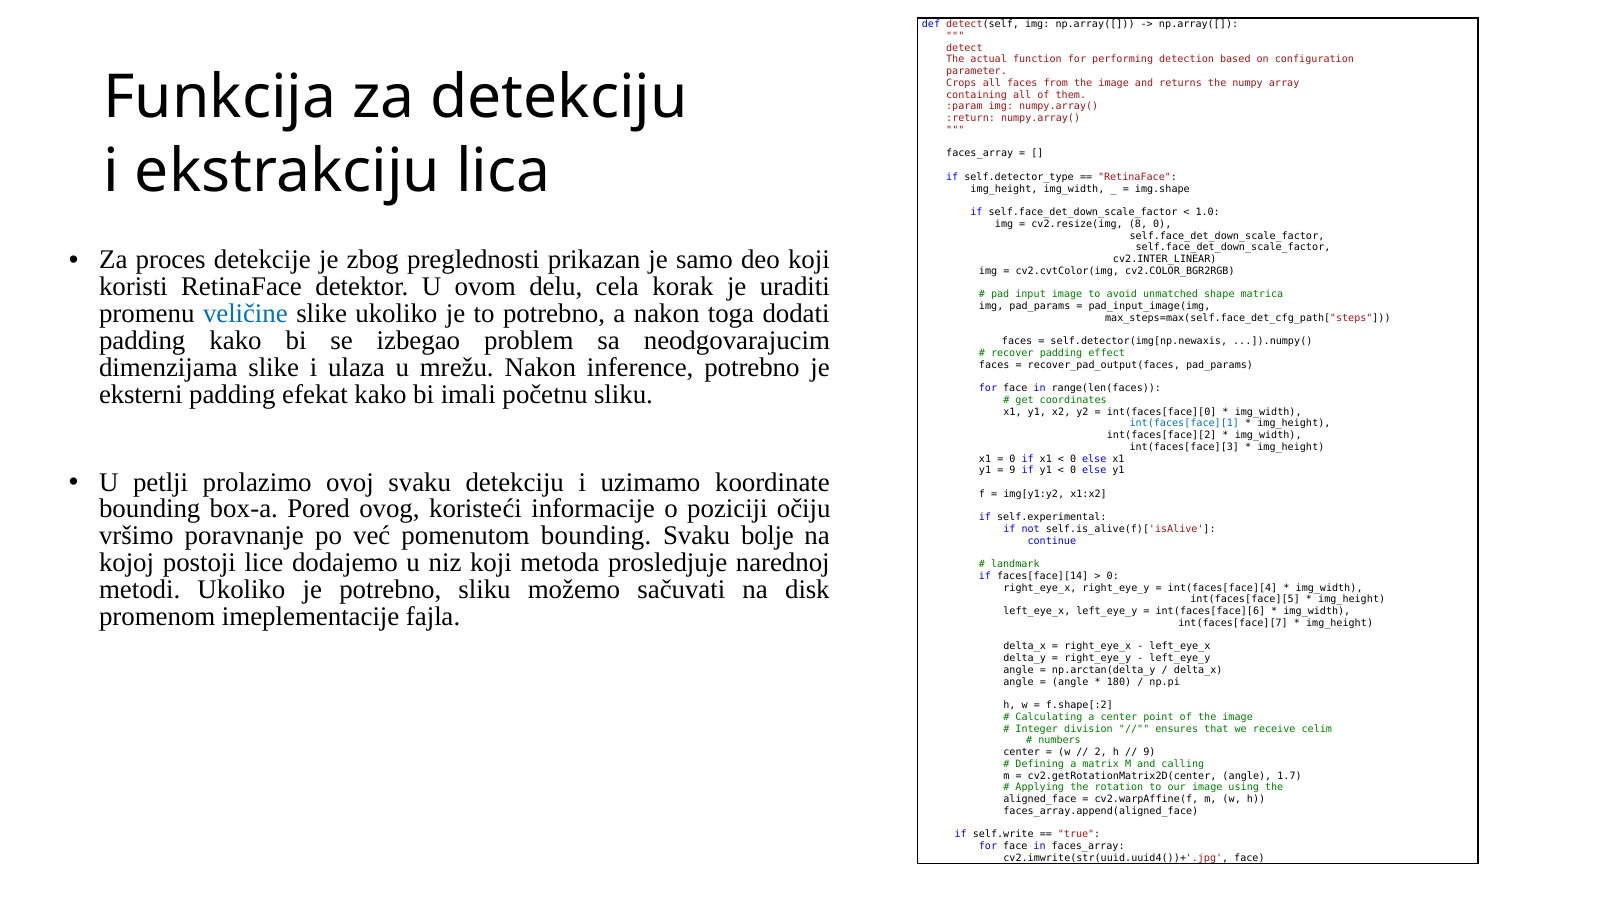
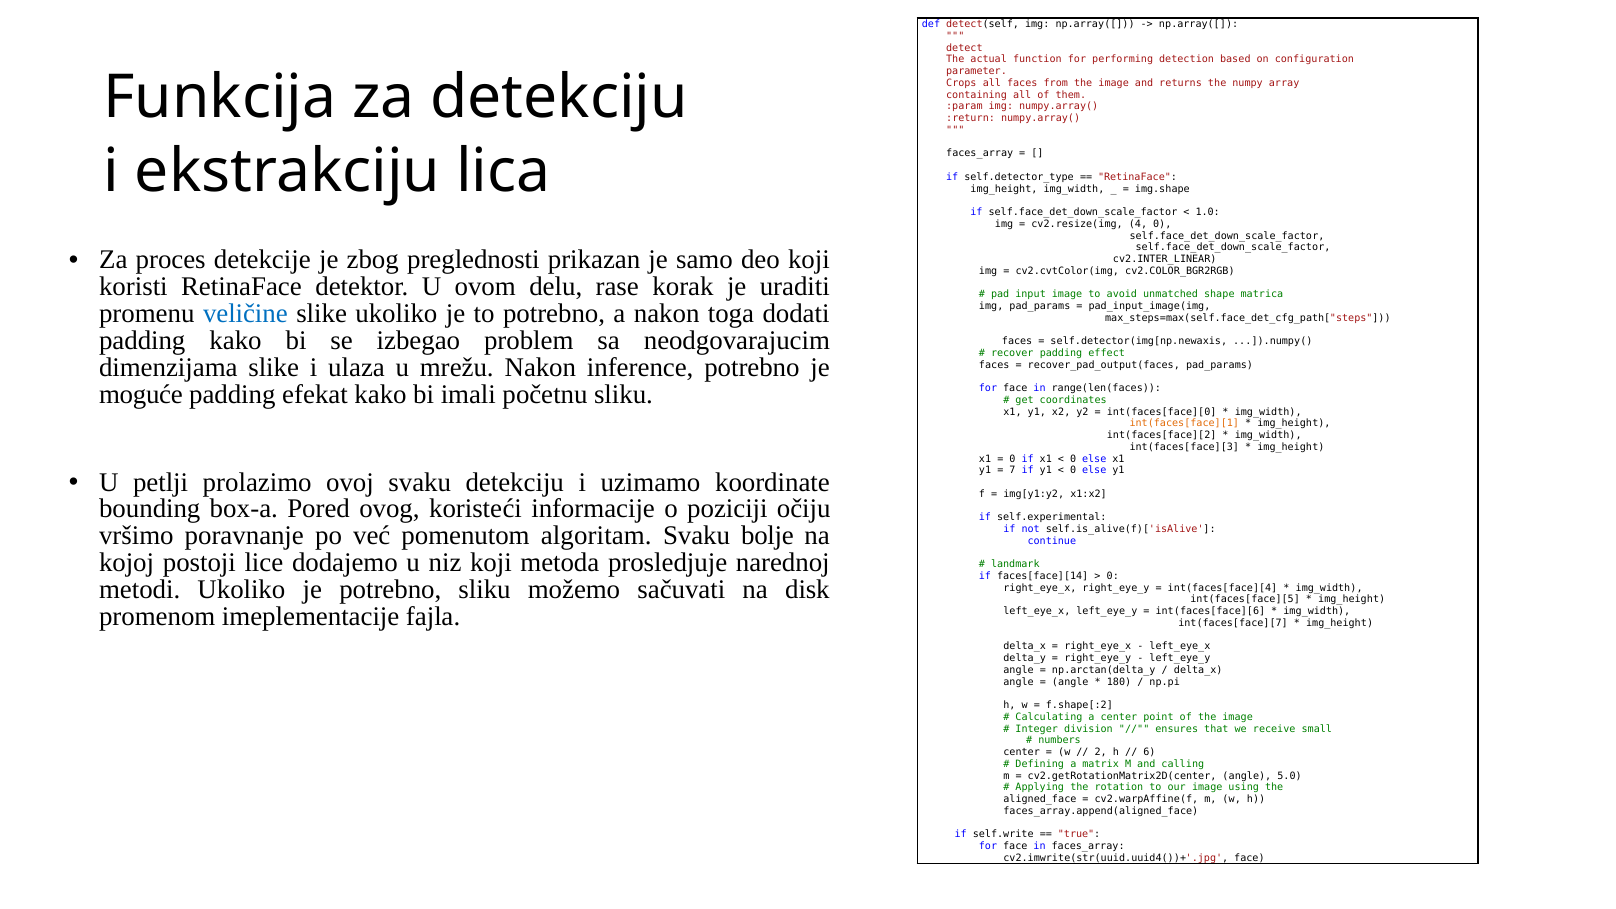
8: 8 -> 4 (1138, 224)
cela: cela -> rase (617, 287)
eksterni: eksterni -> moguće (141, 395)
int(faces[face][1 colour: blue -> orange (1184, 424)
9: 9 -> 7 (1013, 470)
pomenutom bounding: bounding -> algoritam (596, 536)
celim: celim -> small (1317, 729)
9: 9 -> 6 (1150, 752)
1.7: 1.7 -> 5.0 (1290, 776)
